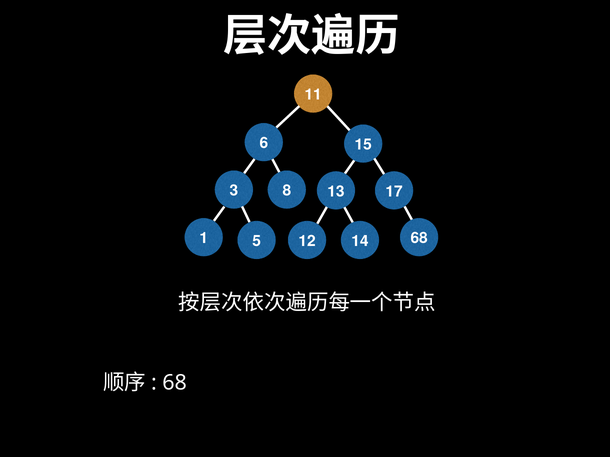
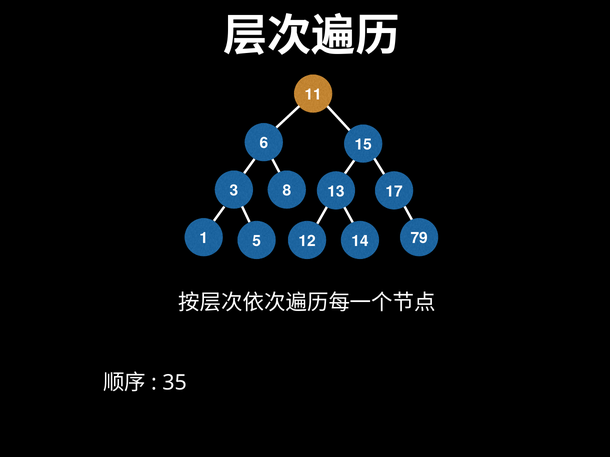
68: 68 -> 79 (419, 239)
68: 68 -> 35 (175, 383)
